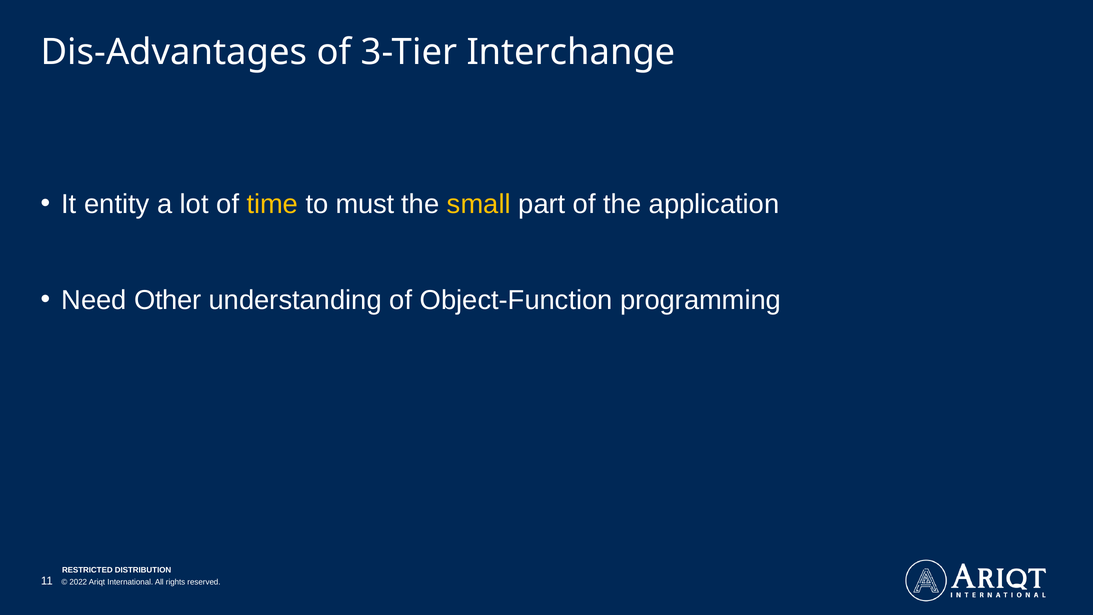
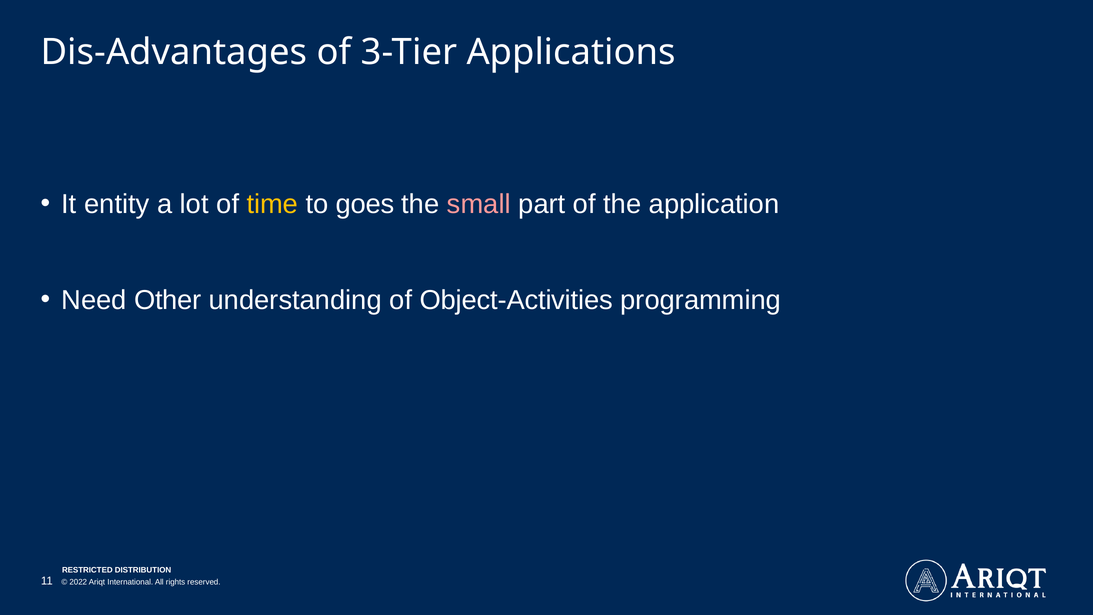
Interchange: Interchange -> Applications (571, 52)
must: must -> goes (365, 204)
small colour: yellow -> pink (479, 204)
Object-Function: Object-Function -> Object-Activities (516, 300)
